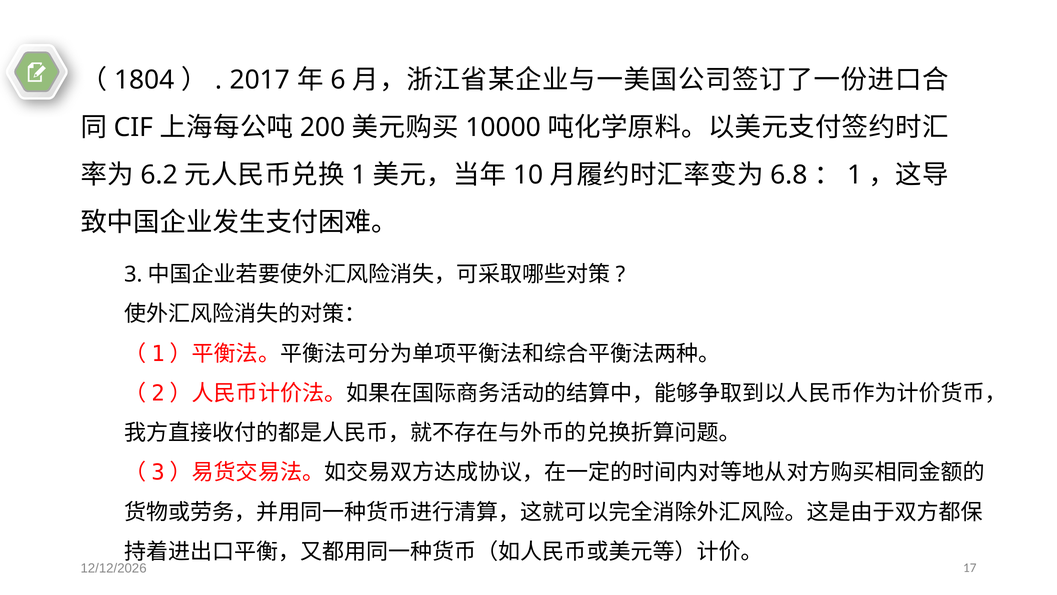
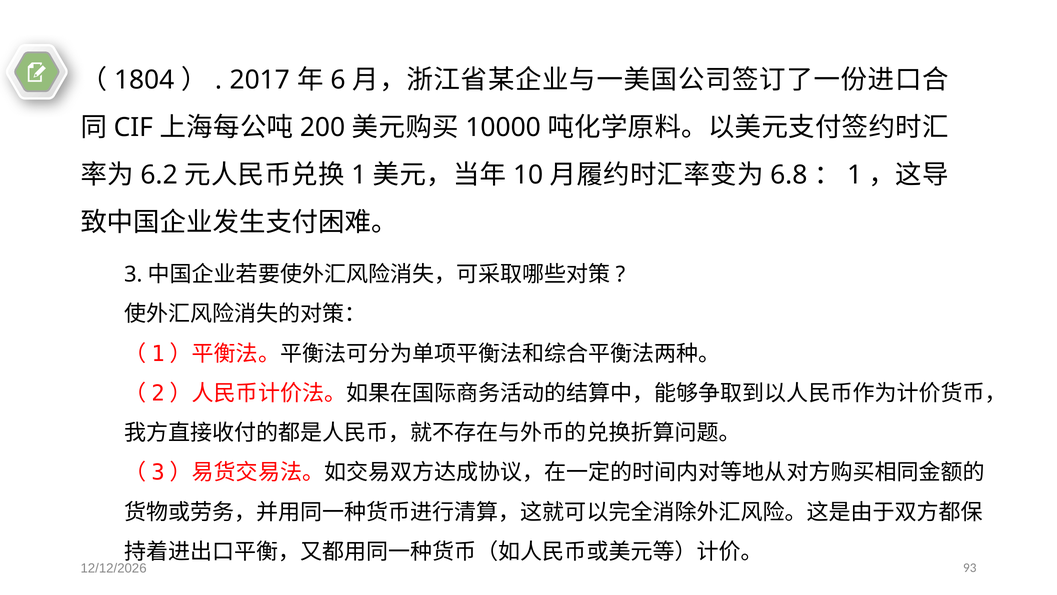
17: 17 -> 93 (970, 568)
